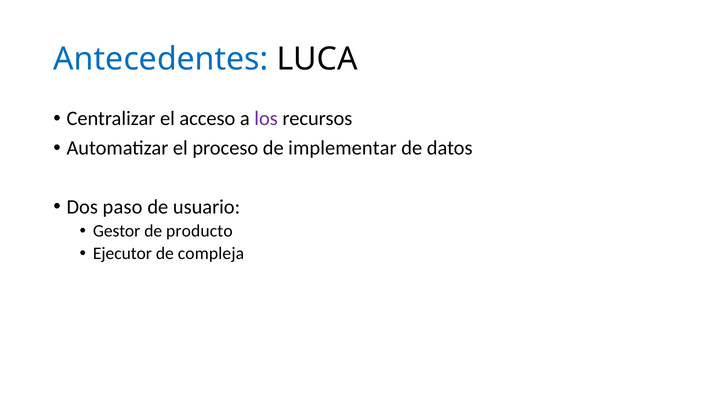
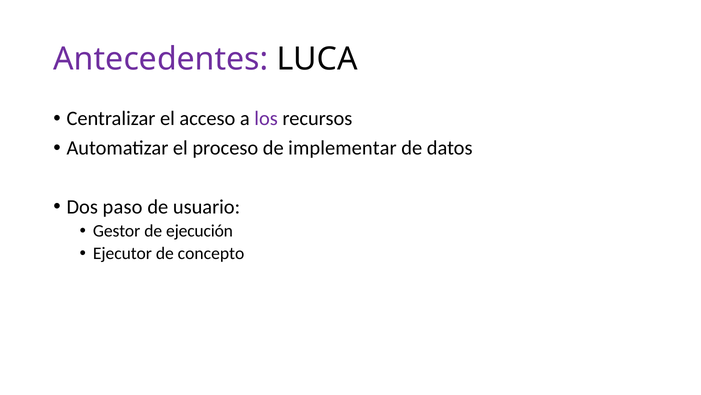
Antecedentes colour: blue -> purple (161, 59)
producto: producto -> ejecución (200, 231)
compleja: compleja -> concepto (211, 253)
